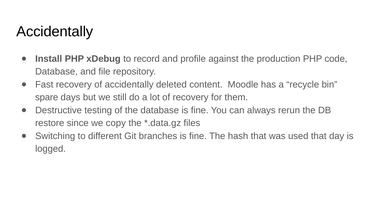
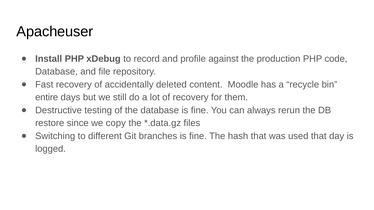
Accidentally: Accidentally -> Apacheuser (55, 32)
spare: spare -> entire (47, 98)
